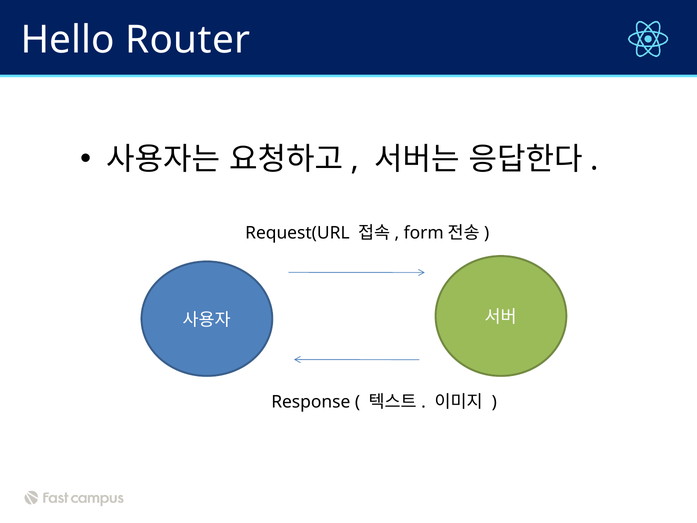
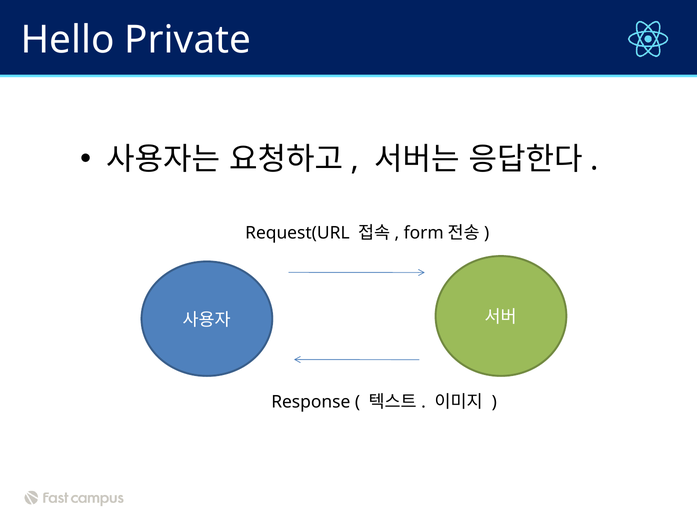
Router: Router -> Private (188, 40)
